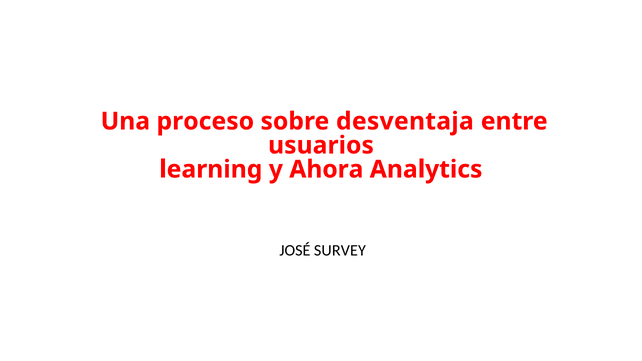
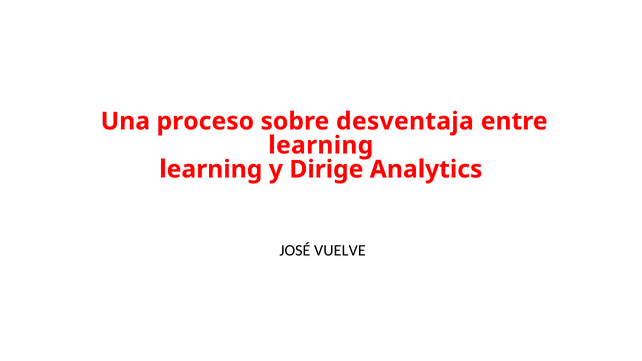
usuarios: usuarios -> learning (321, 145)
Ahora: Ahora -> Dirige (326, 169)
SURVEY: SURVEY -> VUELVE (340, 251)
